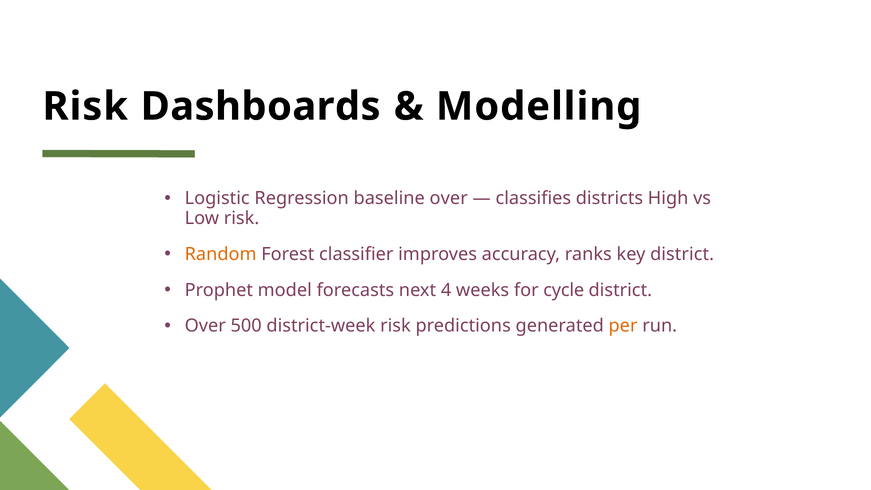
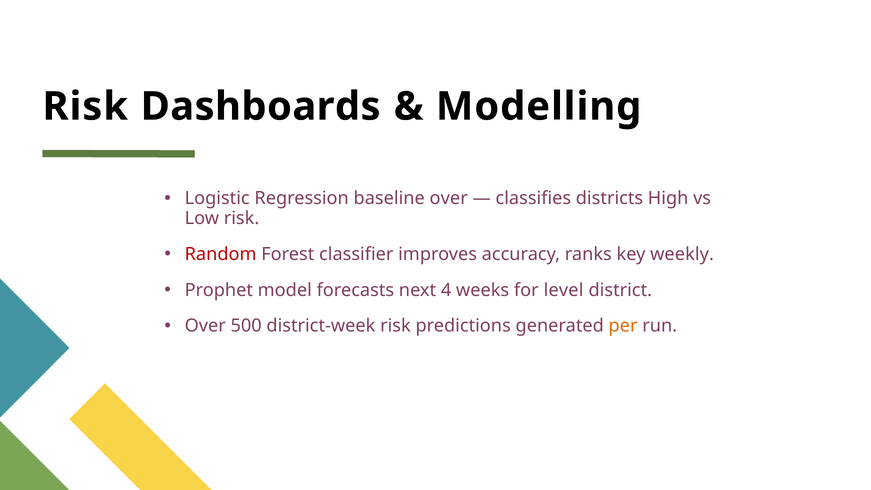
Random colour: orange -> red (221, 254)
key district: district -> weekly (682, 254)
cycle: cycle -> level (564, 290)
